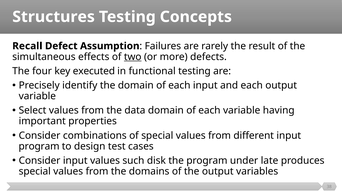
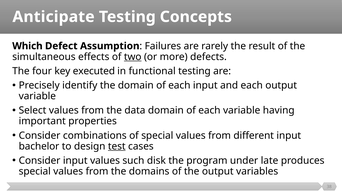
Structures: Structures -> Anticipate (54, 17)
Recall: Recall -> Which (27, 46)
program: program -> bachelor (39, 147)
test underline: none -> present (117, 147)
